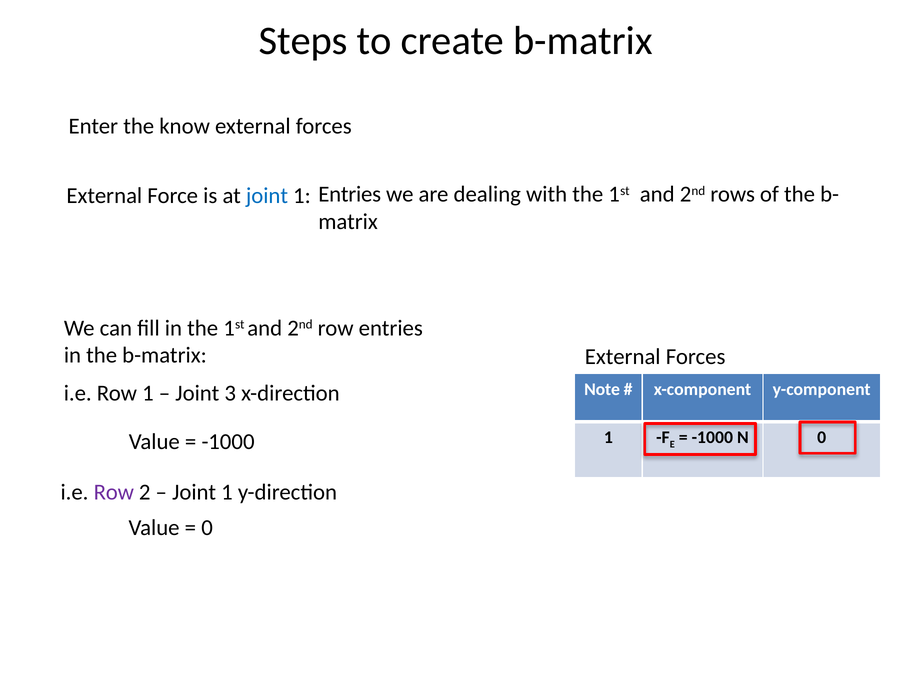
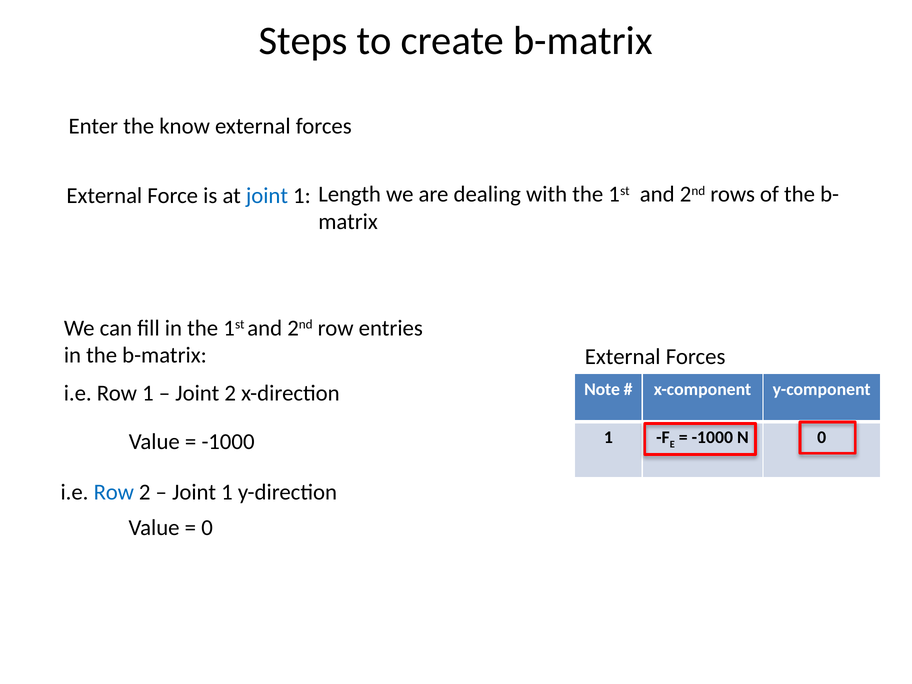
1 Entries: Entries -> Length (350, 194)
Joint 3: 3 -> 2 (230, 393)
Row colour: purple -> blue (114, 492)
